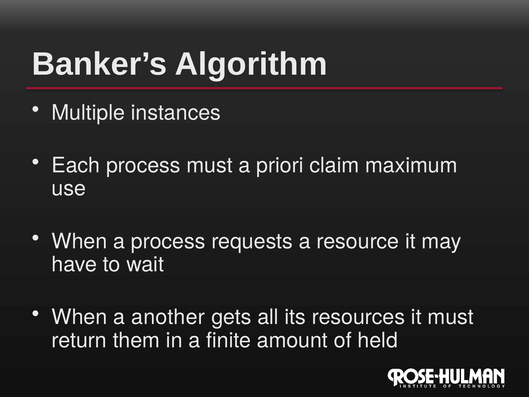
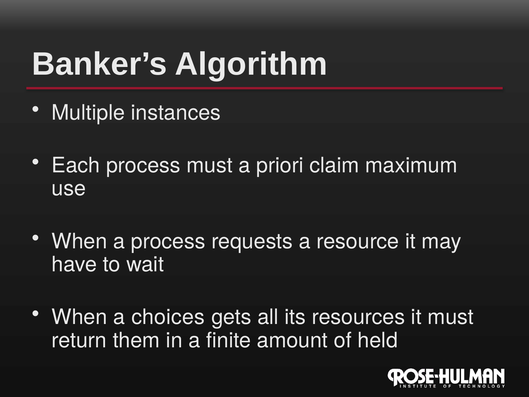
another: another -> choices (168, 317)
